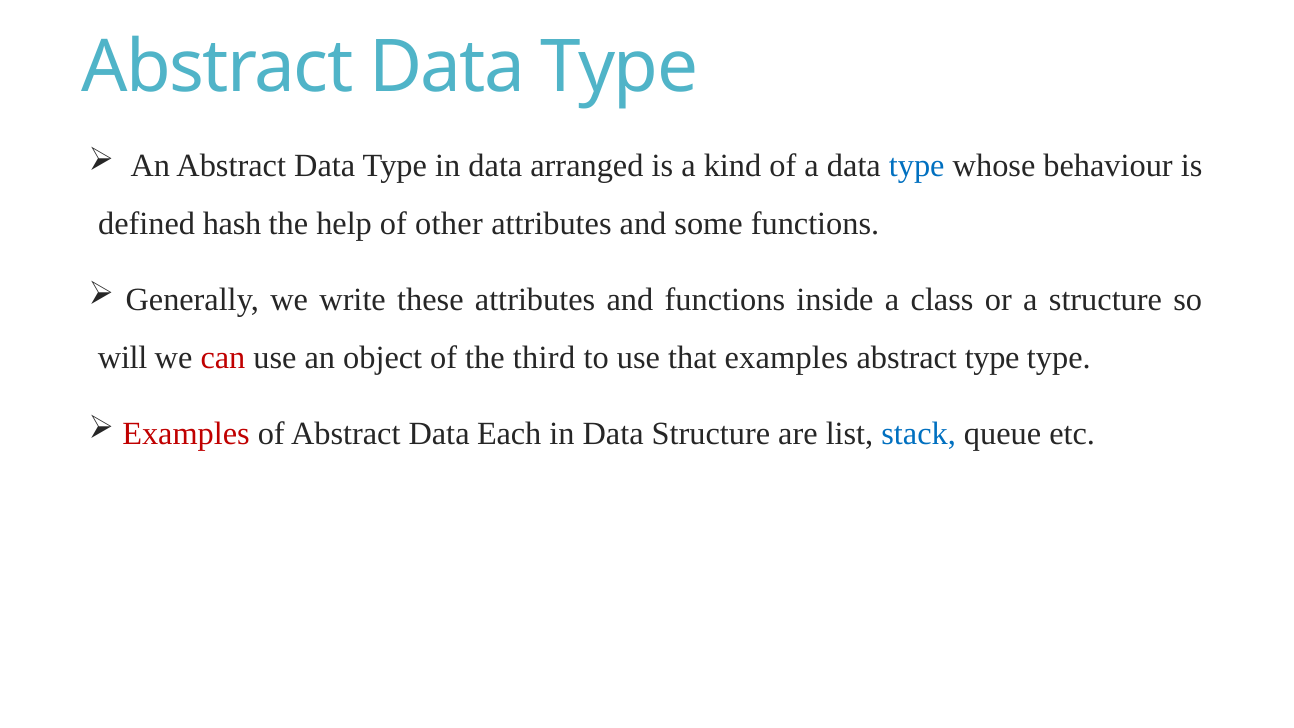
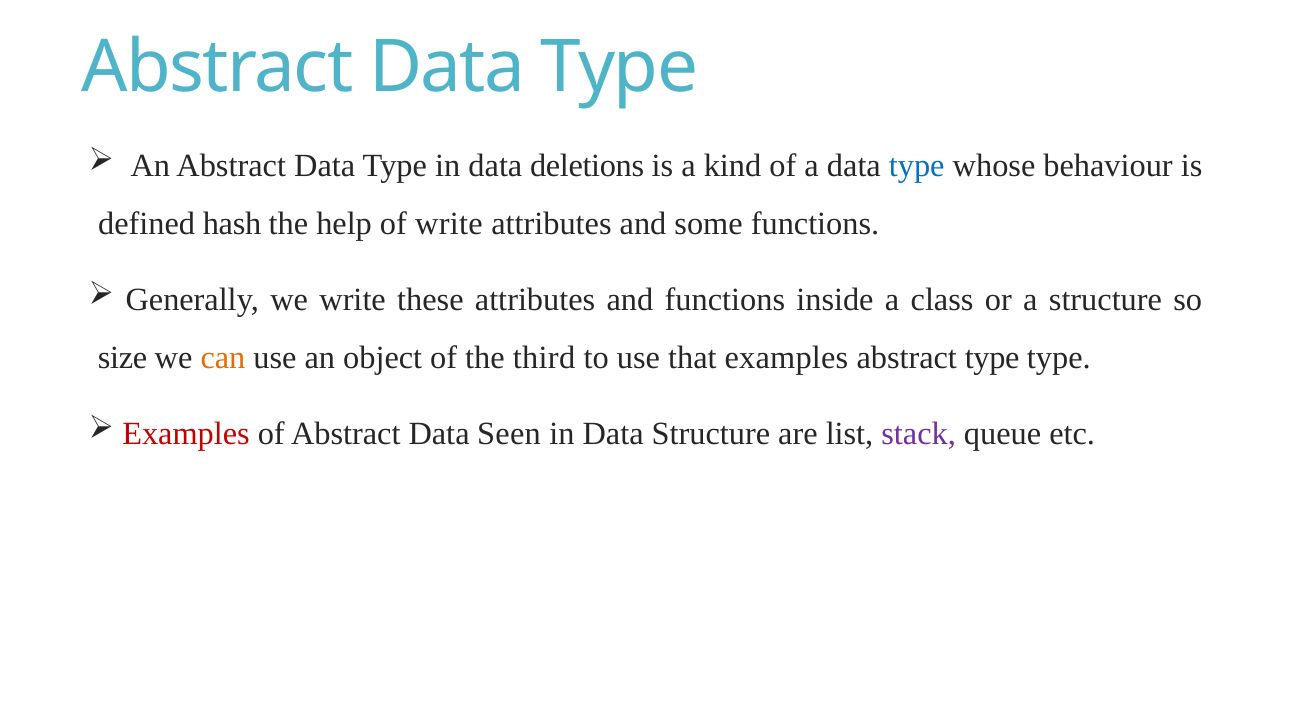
arranged: arranged -> deletions (587, 165)
of other: other -> write (449, 224)
will: will -> size (123, 358)
can colour: red -> orange (223, 358)
Each: Each -> Seen (509, 433)
stack colour: blue -> purple (919, 433)
